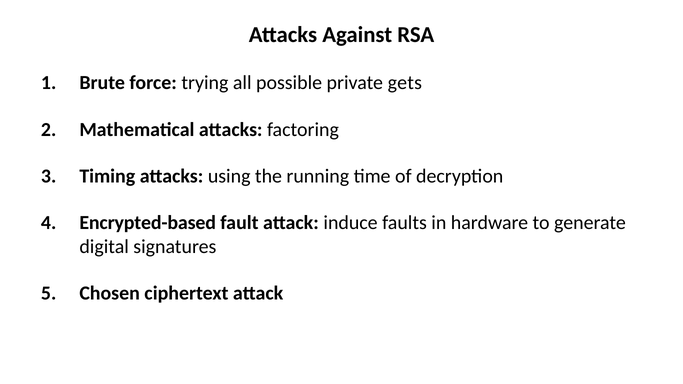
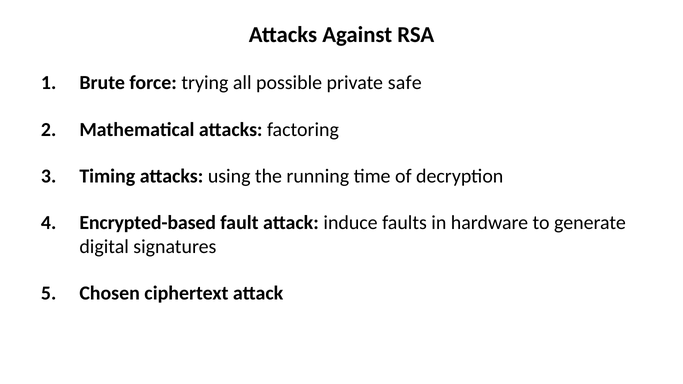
gets: gets -> safe (405, 83)
